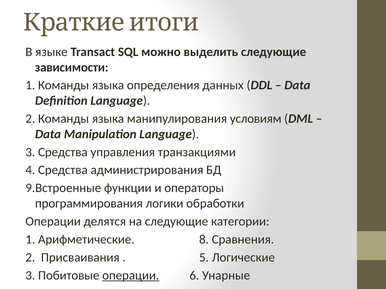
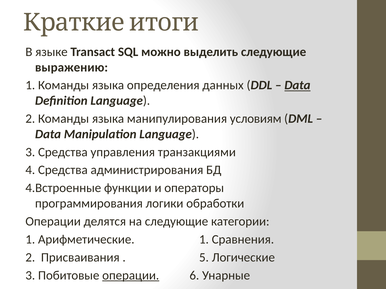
зависимости: зависимости -> выражению (72, 67)
Data underline: none -> present (297, 85)
9.Встроенные: 9.Встроенные -> 4.Встроенные (63, 188)
Арифметические 8: 8 -> 1 (204, 240)
